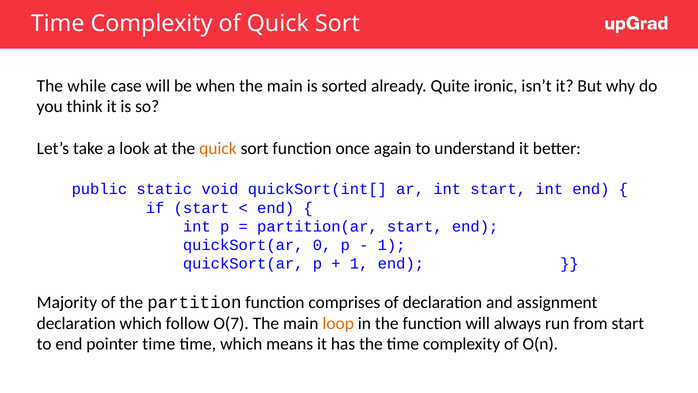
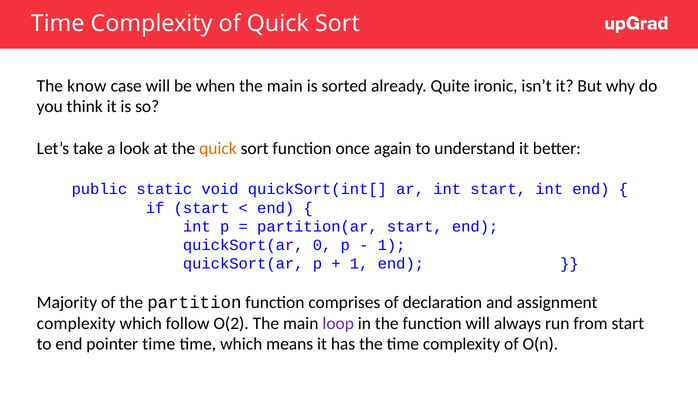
while: while -> know (87, 86)
declaration: declaration -> complexity (76, 323)
O(7: O(7 -> O(2 (231, 323)
loop colour: orange -> purple (338, 323)
